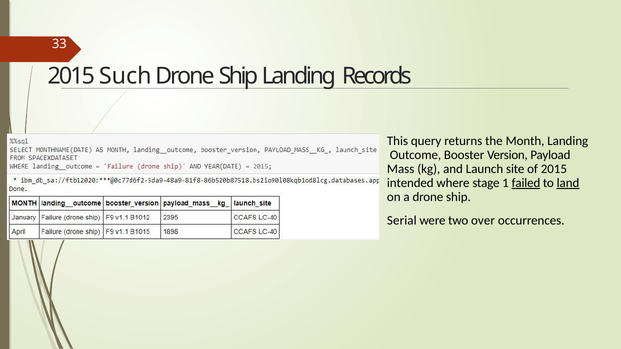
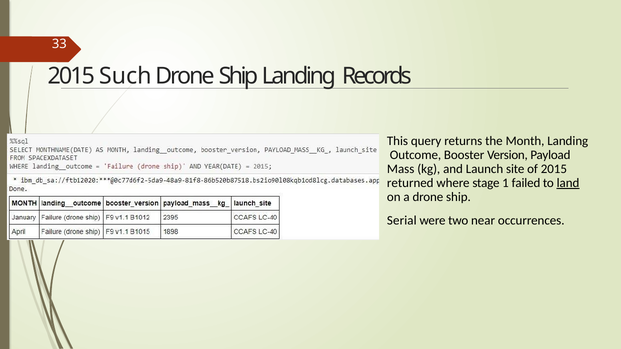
intended: intended -> returned (410, 183)
failed underline: present -> none (526, 183)
over: over -> near (483, 220)
